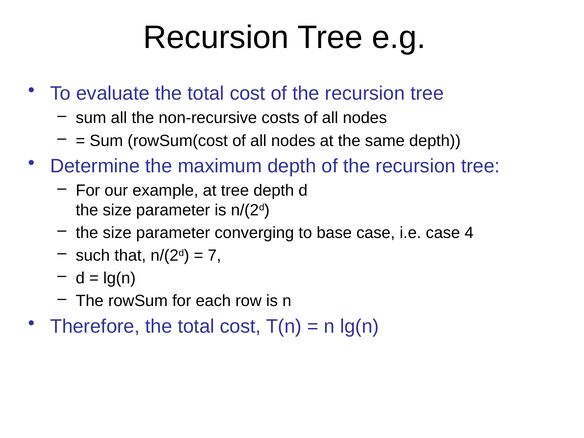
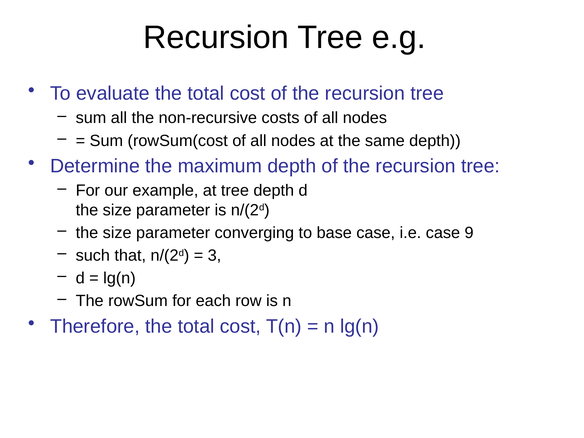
4: 4 -> 9 (469, 233)
7: 7 -> 3 (214, 256)
